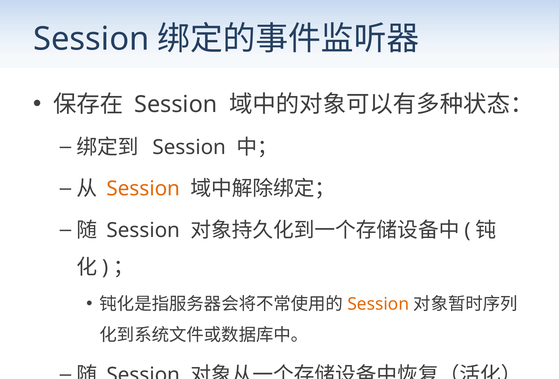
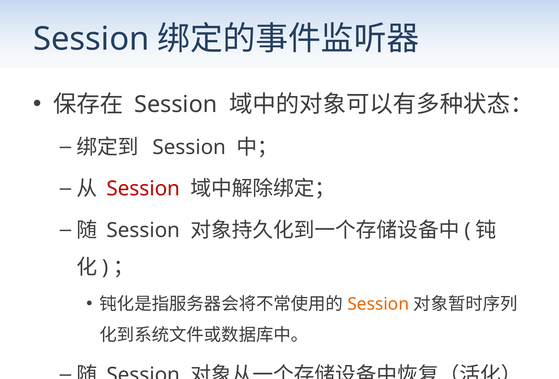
Session colour: orange -> red (143, 189)
